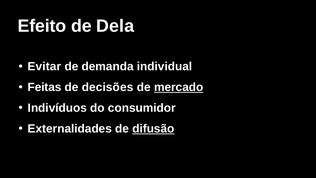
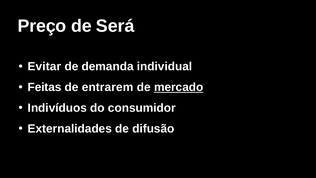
Efeito: Efeito -> Preço (42, 26)
Dela: Dela -> Será (115, 26)
decisões: decisões -> entrarem (108, 87)
difusão underline: present -> none (153, 129)
